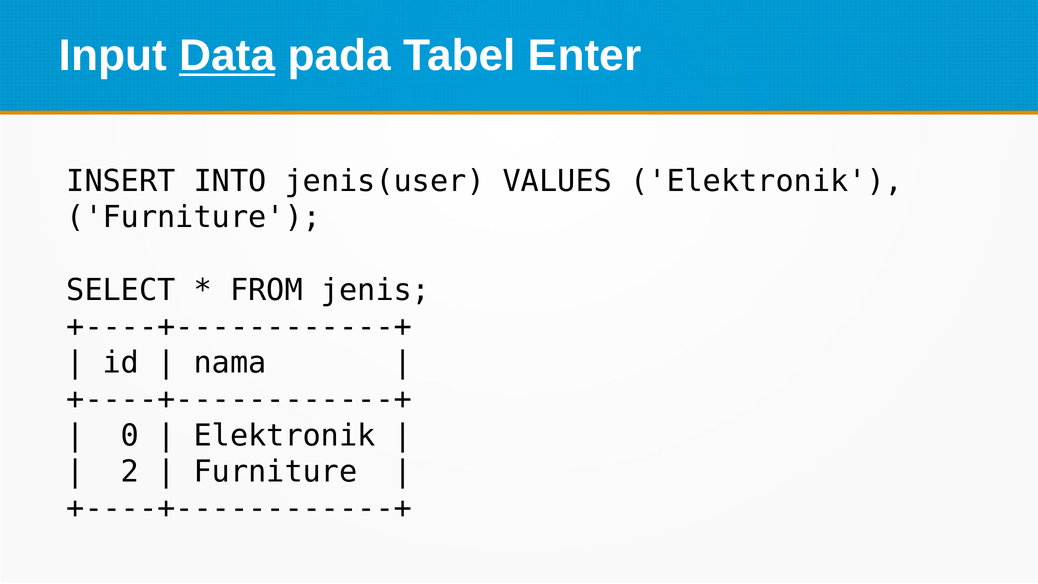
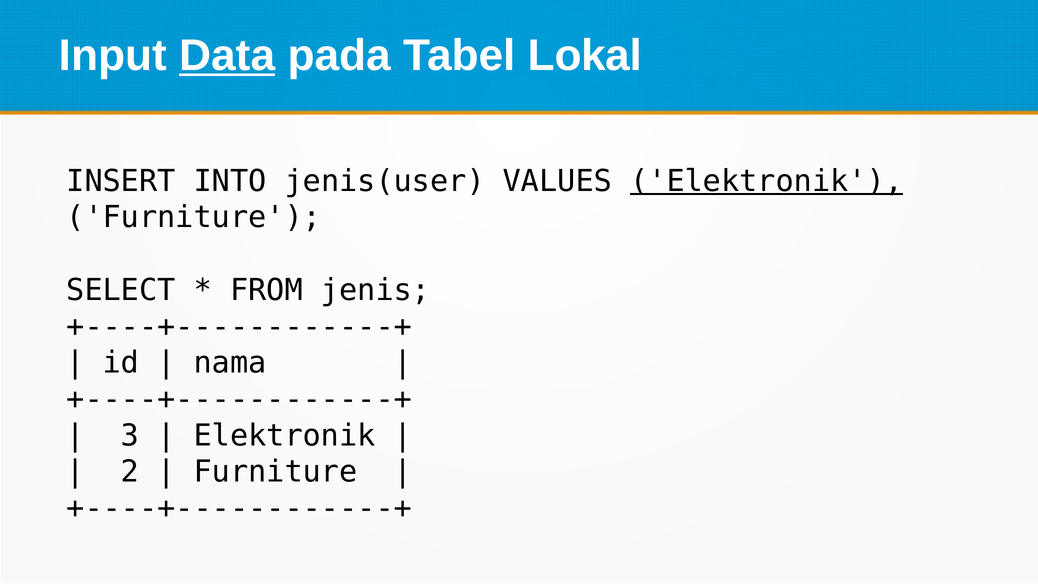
Enter: Enter -> Lokal (585, 56)
Elektronik underline: none -> present (767, 181)
0: 0 -> 3 (130, 436)
